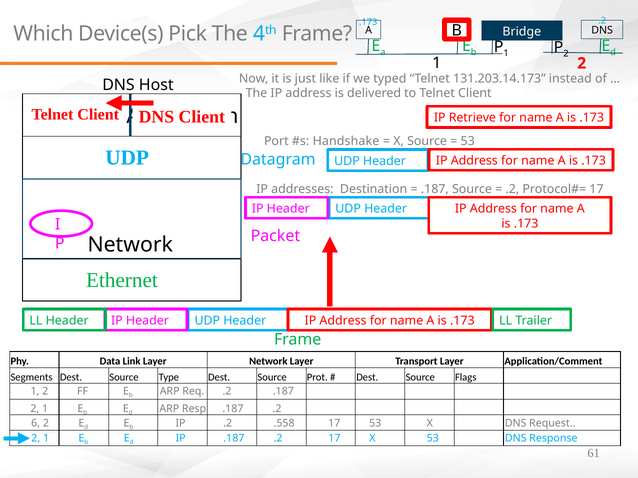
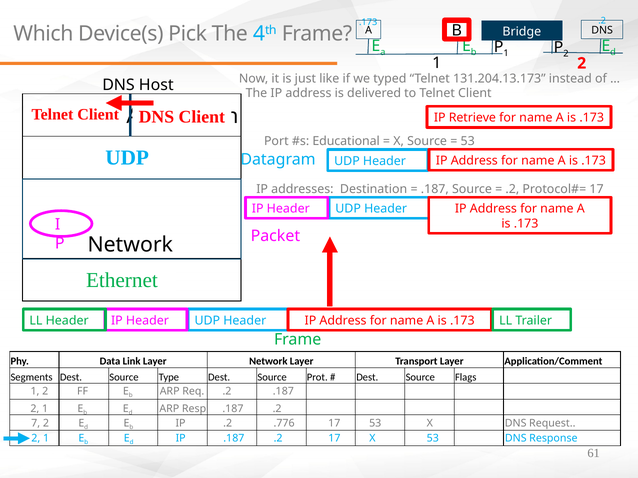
131.203.14.173: 131.203.14.173 -> 131.204.13.173 (499, 79)
Handshake: Handshake -> Educational (346, 141)
6: 6 -> 7 (36, 423)
.558: .558 -> .776 (284, 423)
